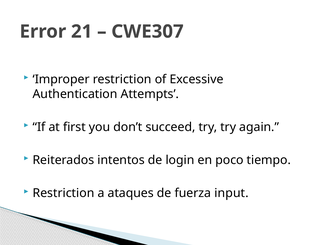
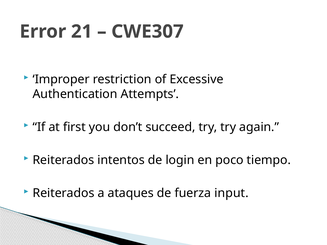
Restriction: Restriction -> Reiterados (64, 193)
